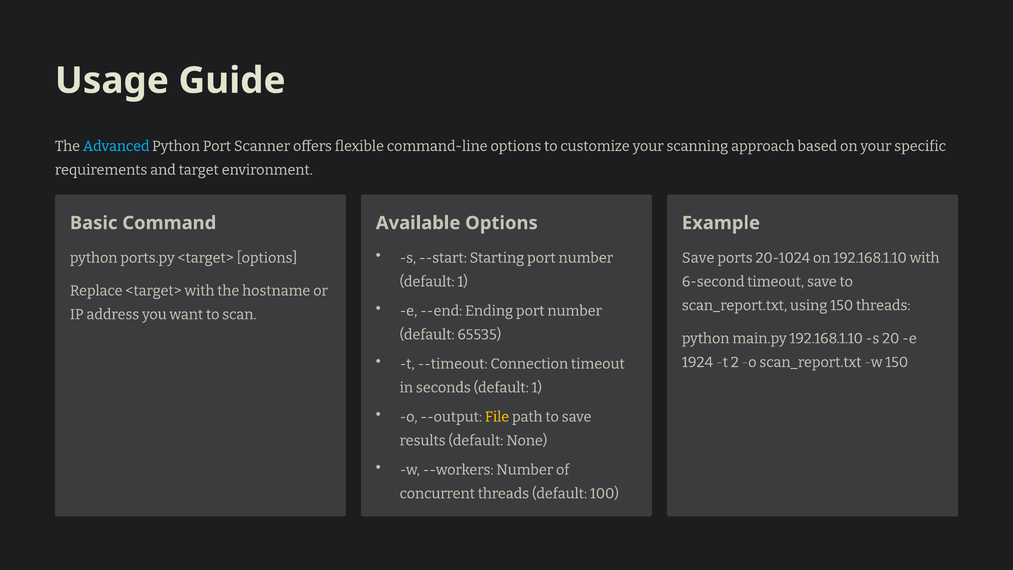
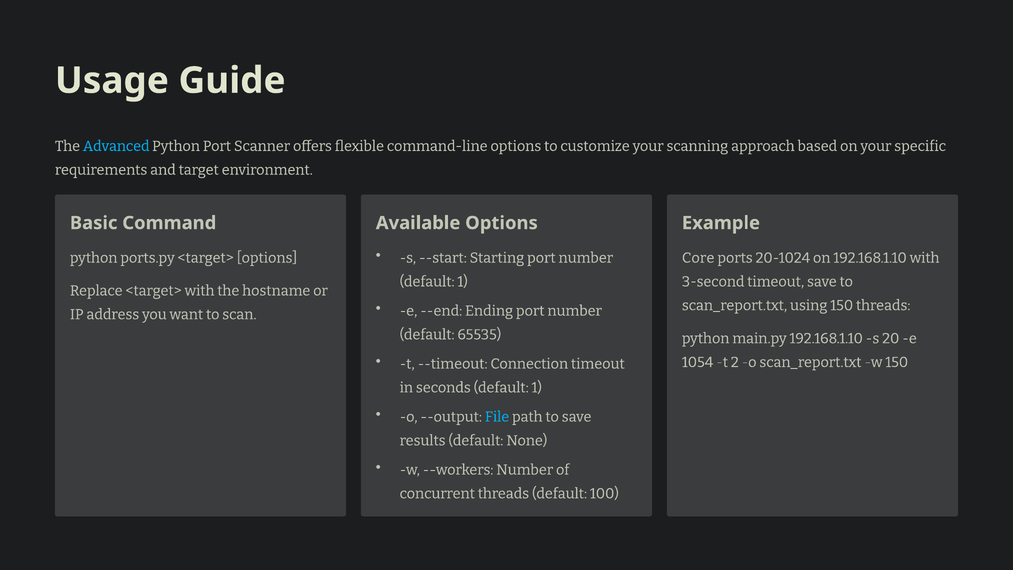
Save: Save -> Core (698, 258)
6-second: 6-second -> 3-second (713, 282)
1924: 1924 -> 1054 (698, 362)
File colour: yellow -> light blue (497, 417)
